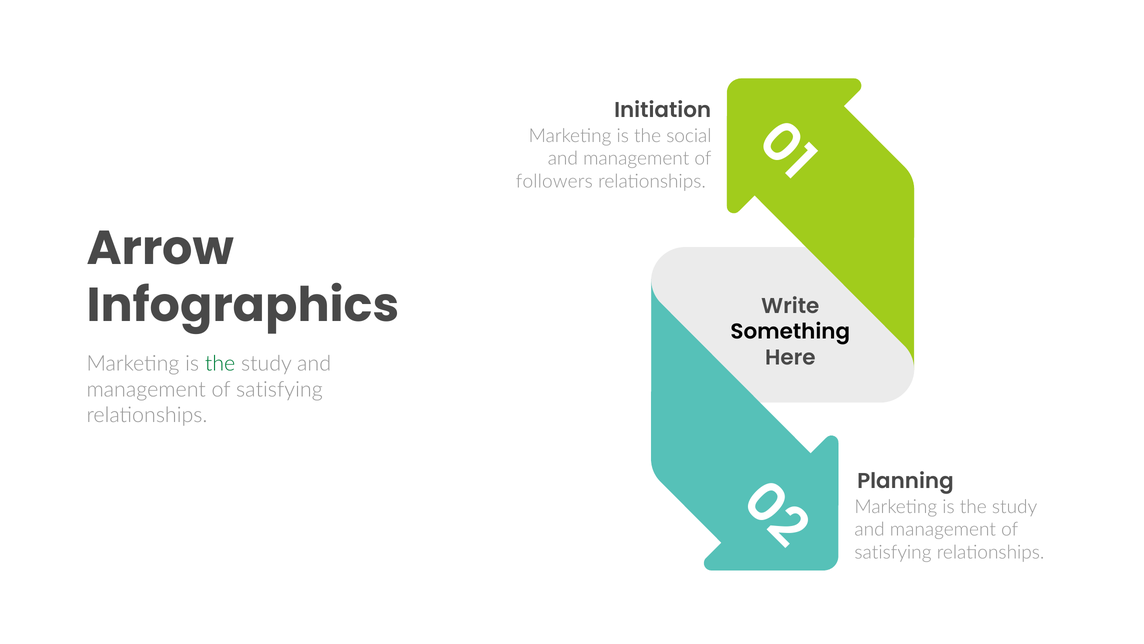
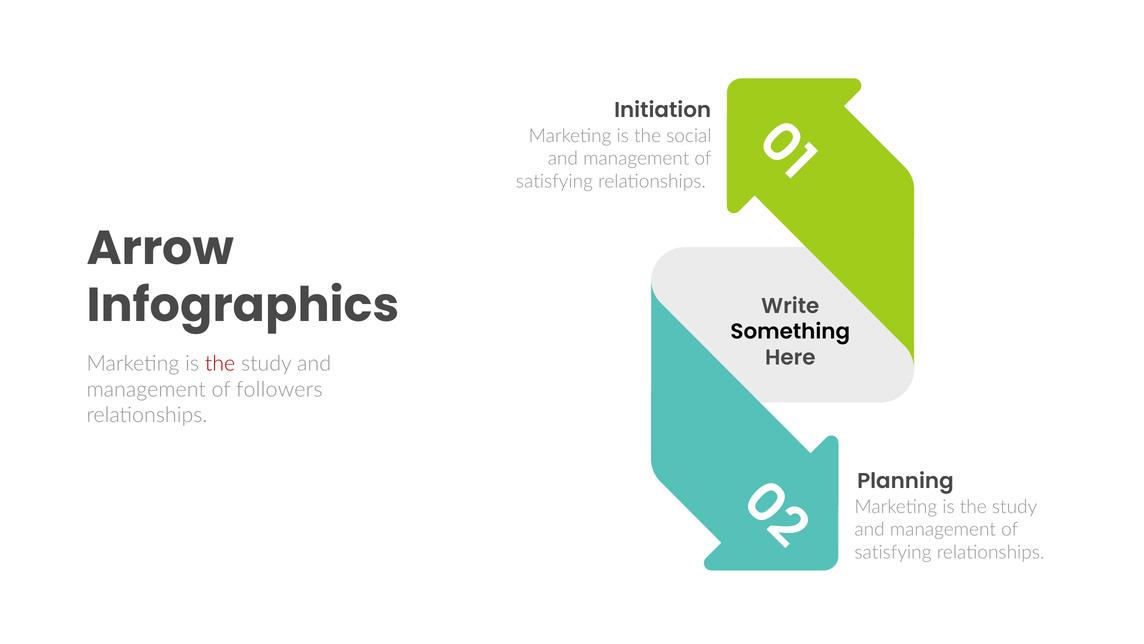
followers: followers -> satisfying (554, 181)
the colour: green -> red (220, 364)
satisfying: satisfying -> followers (279, 389)
